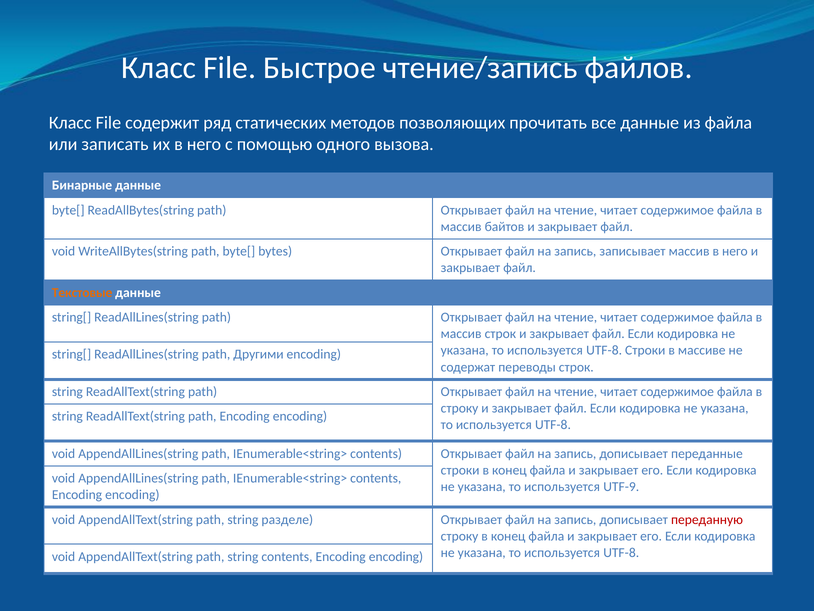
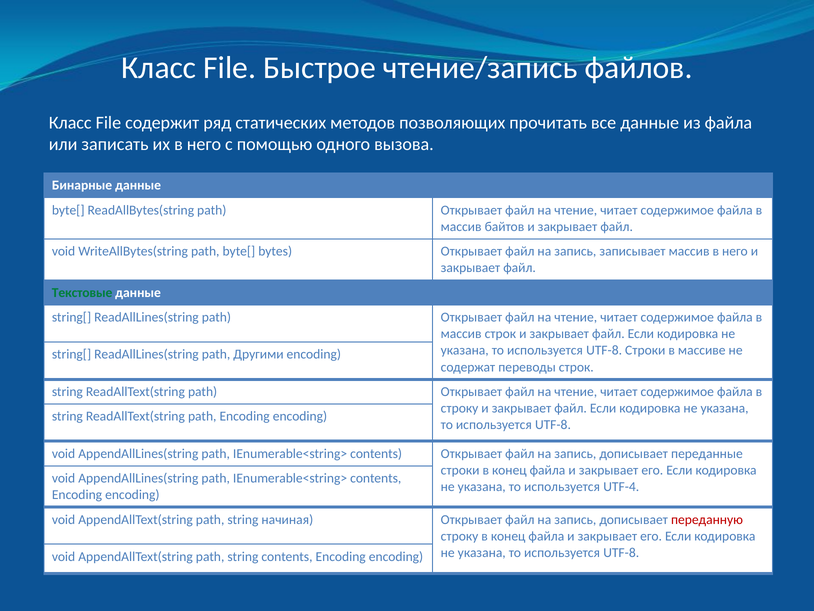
Текстовые colour: orange -> green (82, 292)
UTF-9: UTF-9 -> UTF-4 (621, 486)
разделе: разделе -> начиная (287, 519)
